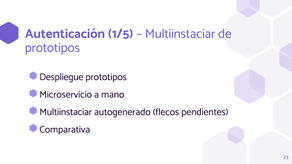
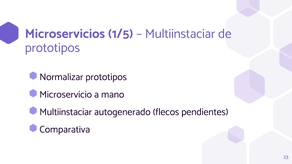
Autenticación: Autenticación -> Microservicios (65, 34)
Despliegue: Despliegue -> Normalizar (61, 77)
